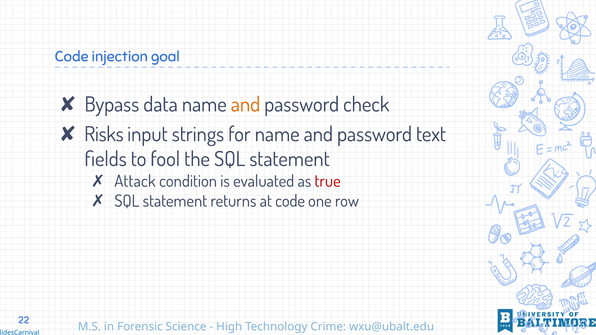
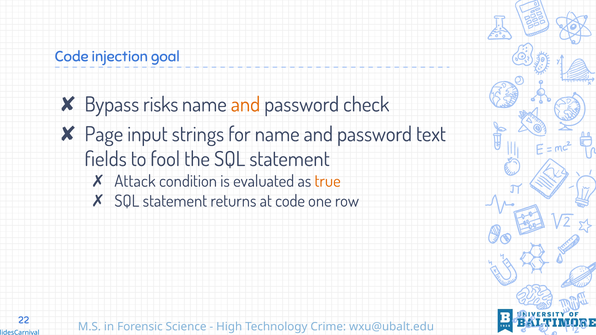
data: data -> risks (161, 105)
Risks: Risks -> Page (104, 135)
true colour: red -> orange (328, 181)
